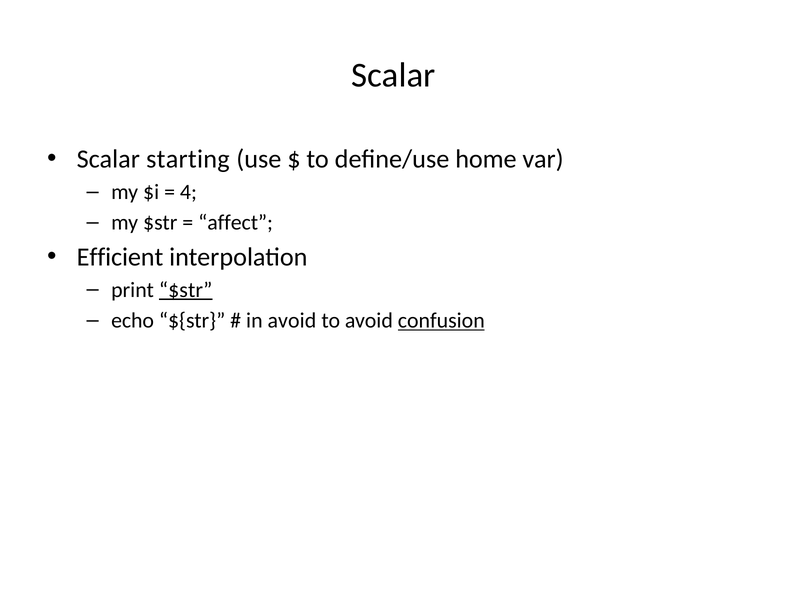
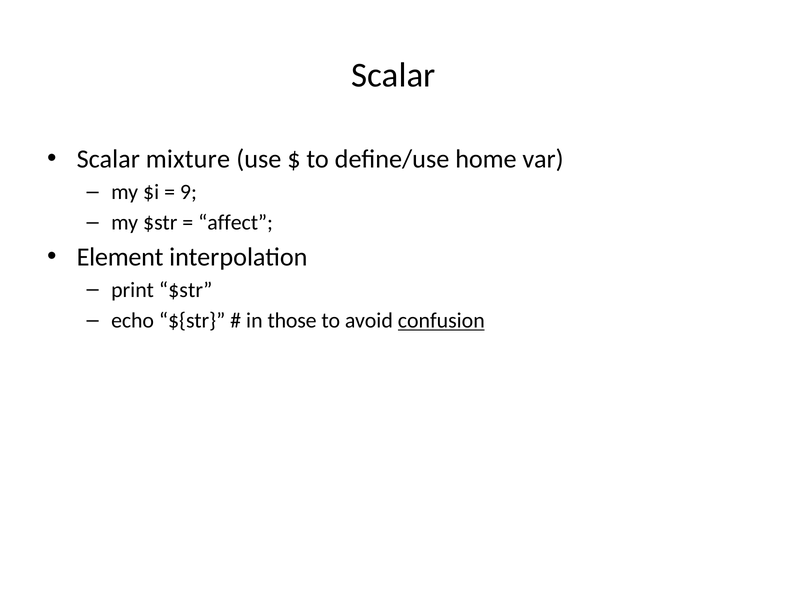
starting: starting -> mixture (188, 159)
4: 4 -> 9 (188, 192)
Efficient: Efficient -> Element (120, 257)
$str underline: present -> none (186, 290)
in avoid: avoid -> those (292, 321)
